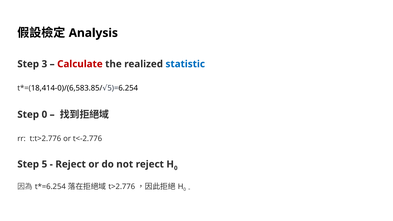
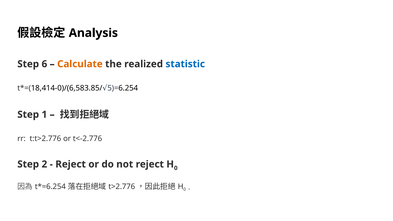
3: 3 -> 6 (44, 64)
Calculate colour: red -> orange (80, 64)
Step 0: 0 -> 1 (44, 115)
5: 5 -> 2 (44, 164)
